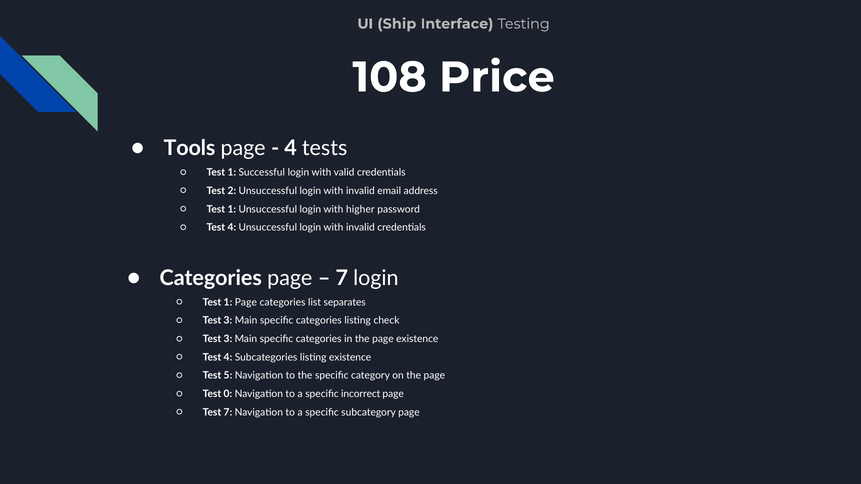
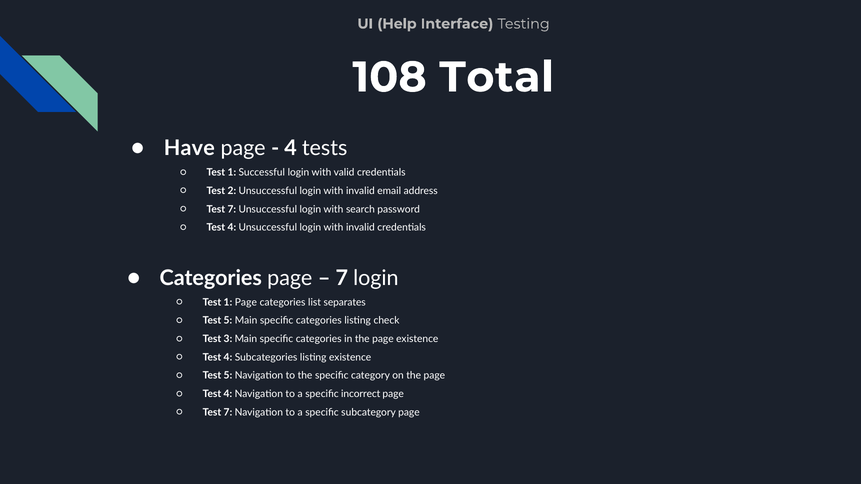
Ship: Ship -> Help (397, 24)
Price: Price -> Total (497, 77)
Tools: Tools -> Have (189, 148)
1: 1 -> 7 (232, 209)
higher: higher -> search (360, 209)
3: 3 -> 5 (228, 321)
0: 0 -> 4 (228, 394)
